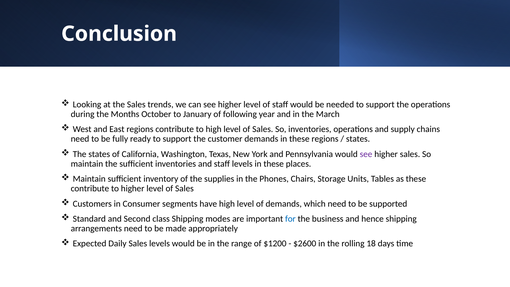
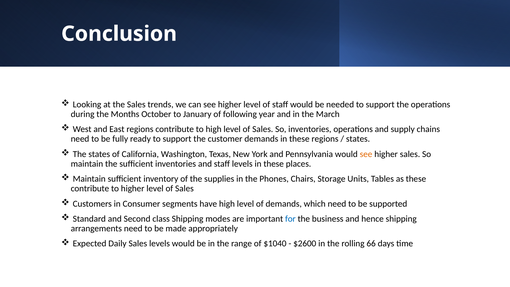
see colour: purple -> orange (366, 154)
$1200: $1200 -> $1040 (275, 244)
18: 18 -> 66 (371, 244)
